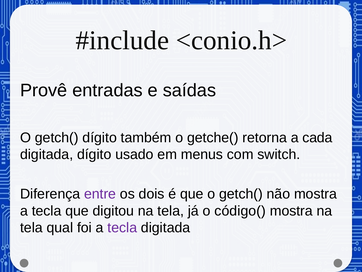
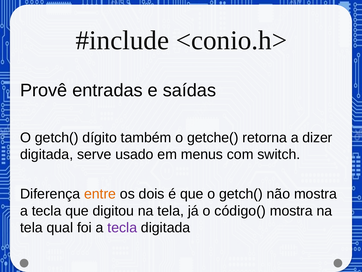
cada: cada -> dizer (317, 137)
digitada dígito: dígito -> serve (94, 154)
entre colour: purple -> orange (100, 194)
